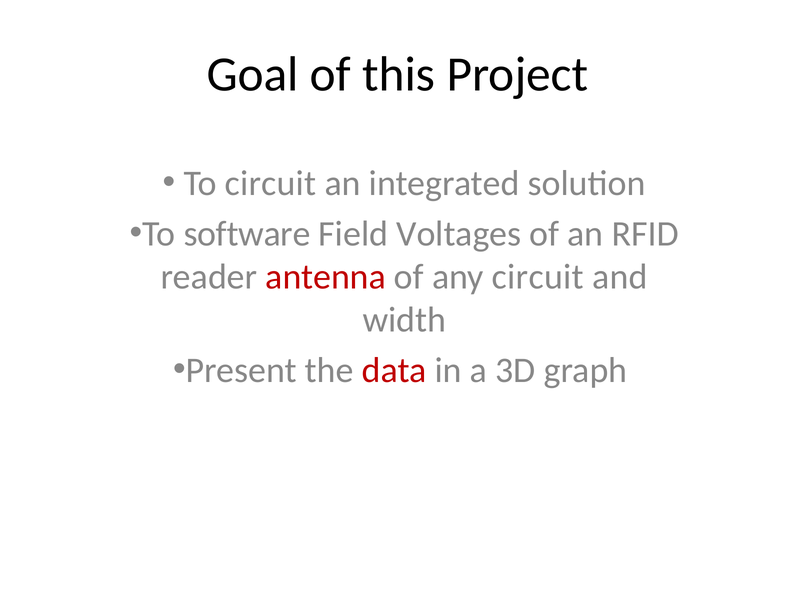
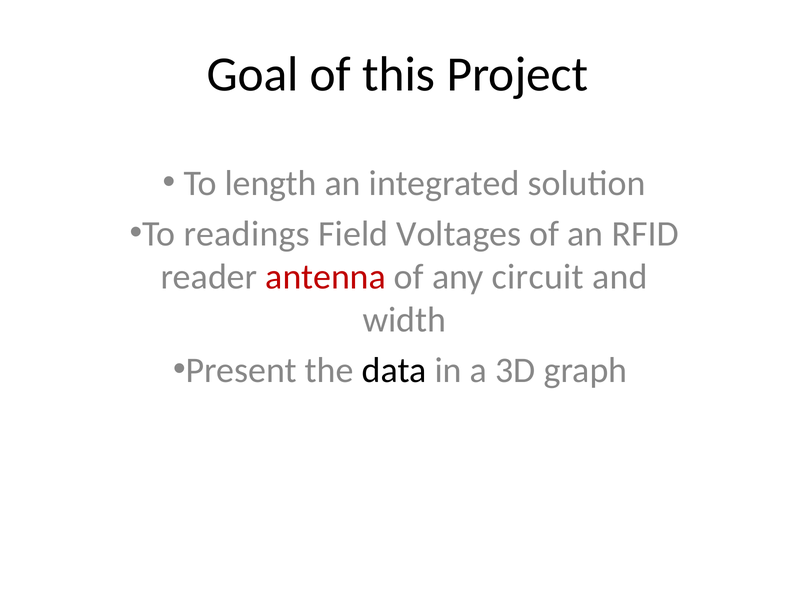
To circuit: circuit -> length (271, 183)
software: software -> readings (247, 234)
data colour: red -> black (394, 370)
